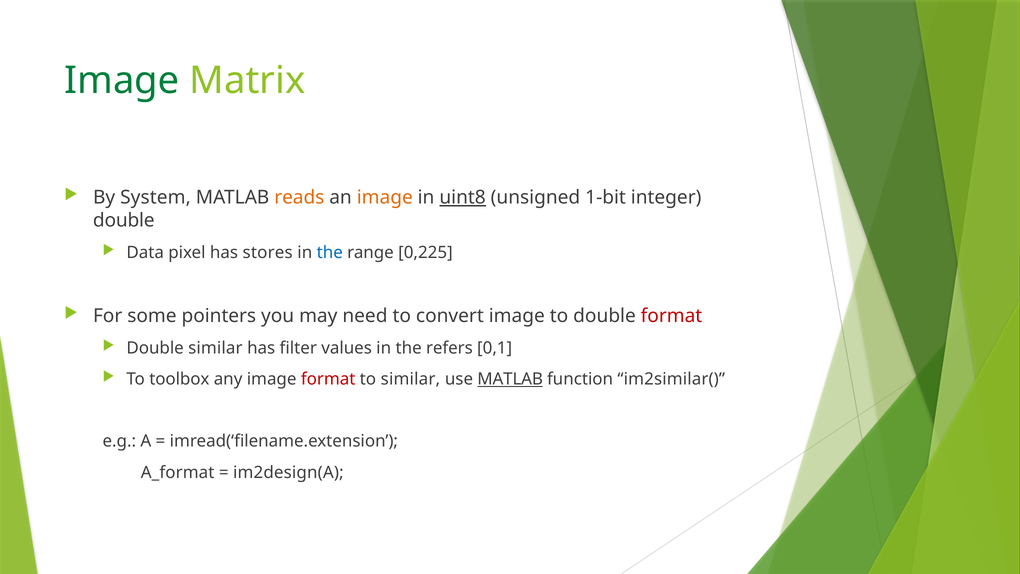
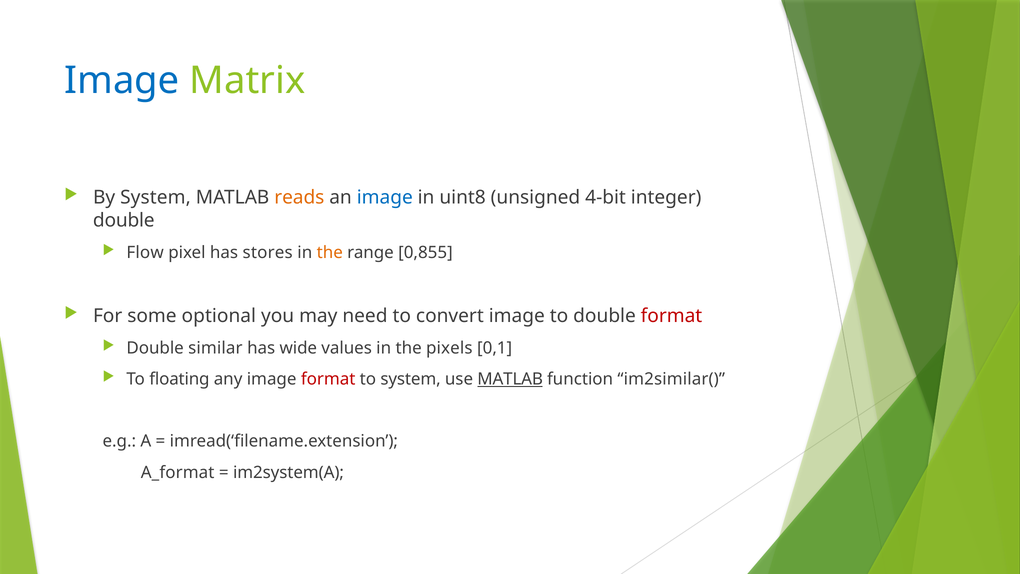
Image colour: green -> blue (122, 80)
image colour: orange -> blue (385, 197)
uint8 underline: present -> none (463, 197)
1-bit: 1-bit -> 4-bit (606, 197)
Data: Data -> Flow (145, 253)
the colour: blue -> orange (330, 253)
0,225: 0,225 -> 0,855 (425, 253)
pointers: pointers -> optional (219, 316)
filter: filter -> wide (298, 348)
refers: refers -> pixels (449, 348)
toolbox: toolbox -> floating (179, 379)
to similar: similar -> system (411, 379)
im2design(A: im2design(A -> im2system(A (288, 472)
